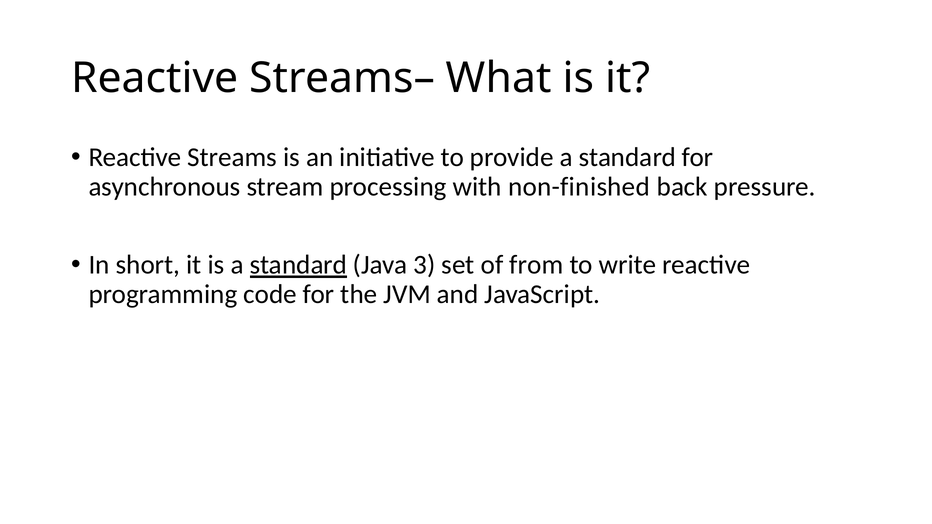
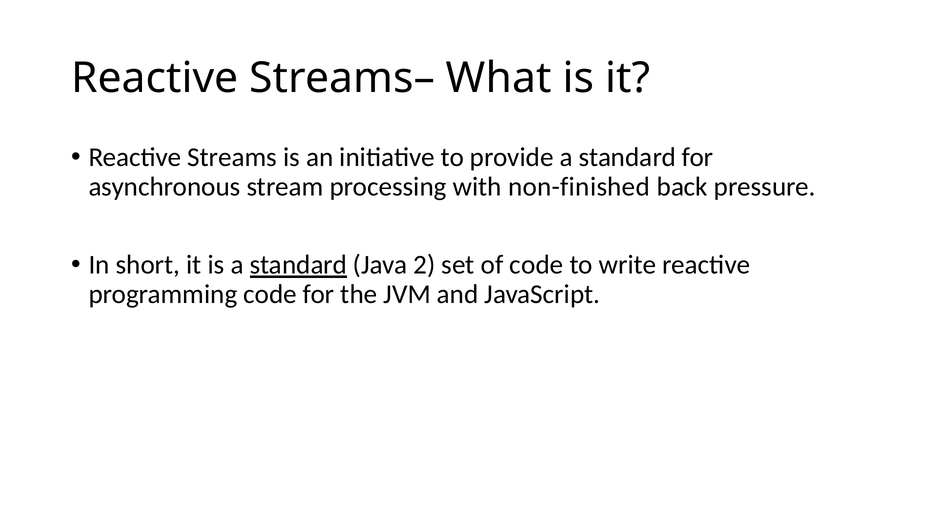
3: 3 -> 2 (424, 265)
of from: from -> code (536, 265)
